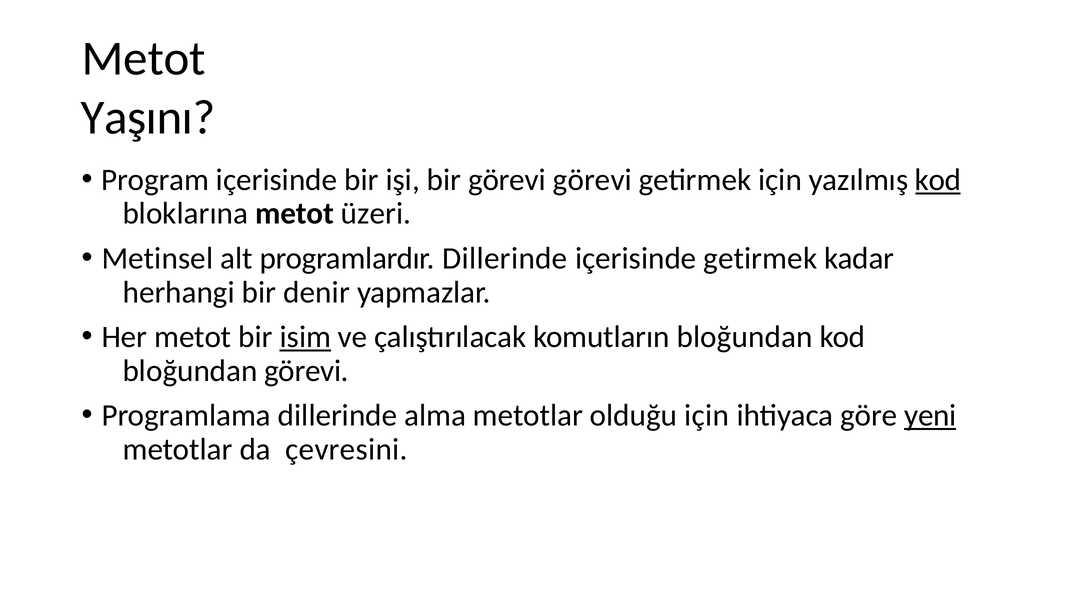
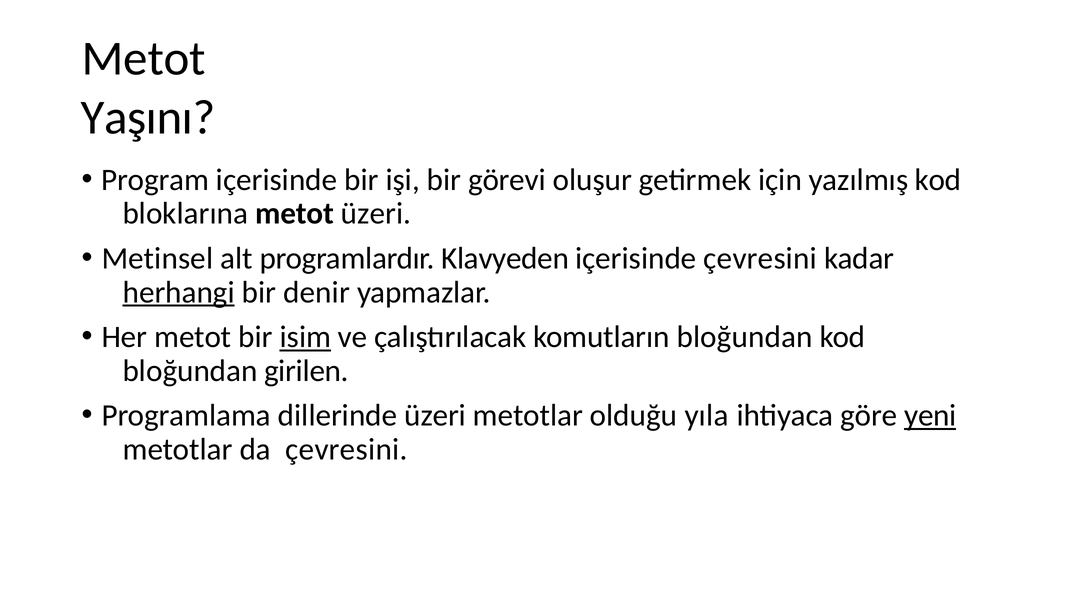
görevi görevi: görevi -> oluşur (592, 180)
kod underline: present -> none (938, 180)
programlardır Dillerinde: Dillerinde -> Klavyeden (505, 259)
içerisinde getirmek: getirmek -> çevresini (760, 259)
herhangi underline: none -> present (179, 292)
bloğundan görevi: görevi -> girilen (306, 371)
dillerinde alma: alma -> üzeri (435, 416)
olduğu için: için -> yıla (707, 416)
